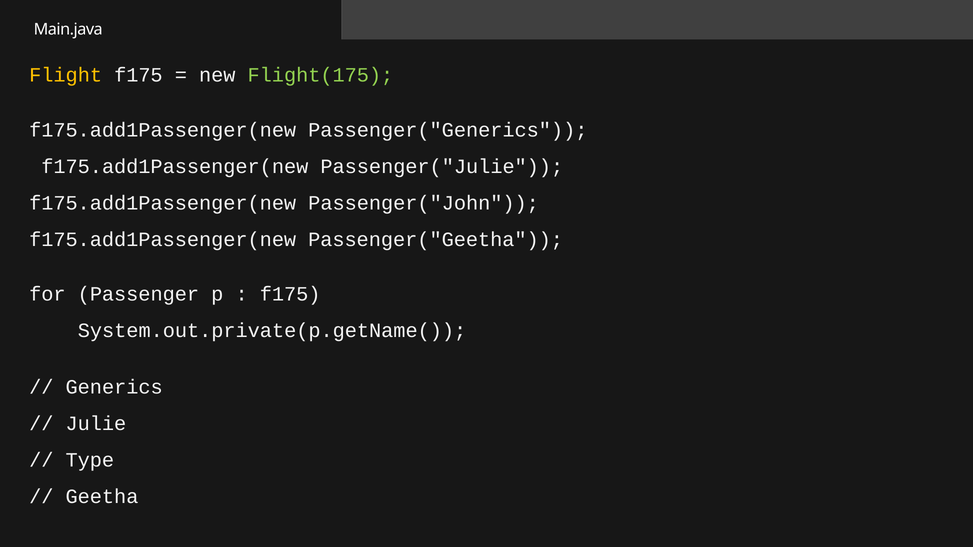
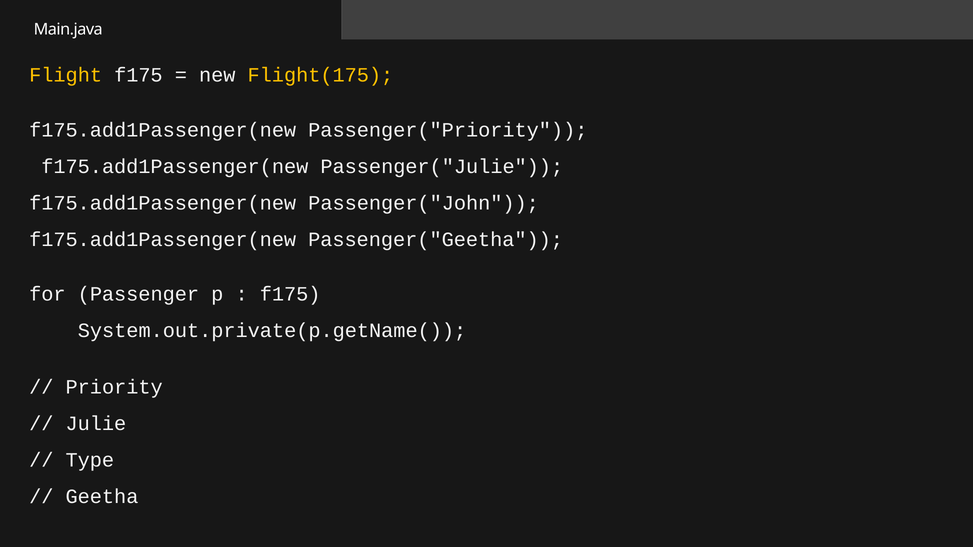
Flight(175 colour: light green -> yellow (320, 75)
Passenger("Generics: Passenger("Generics -> Passenger("Priority (448, 130)
Generics: Generics -> Priority (114, 387)
